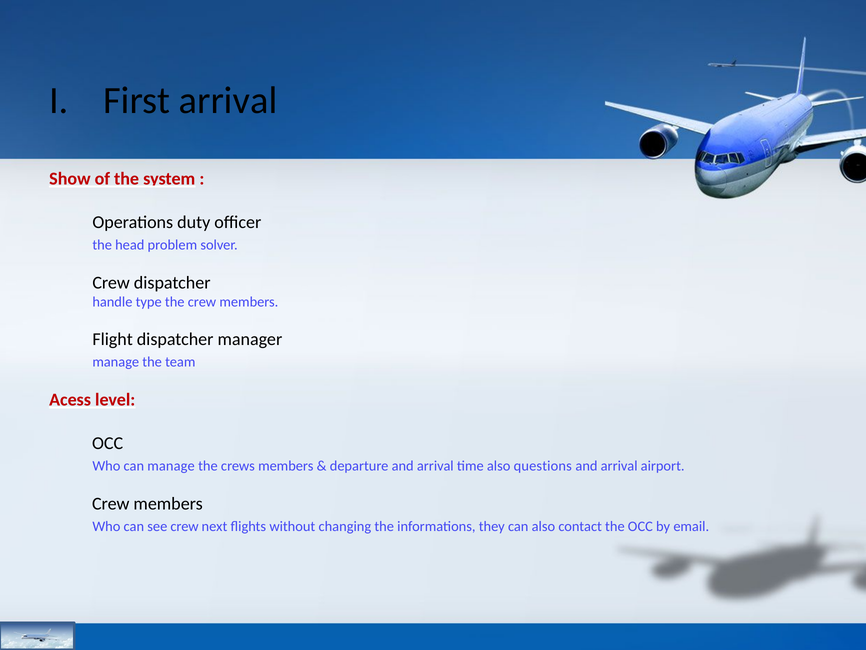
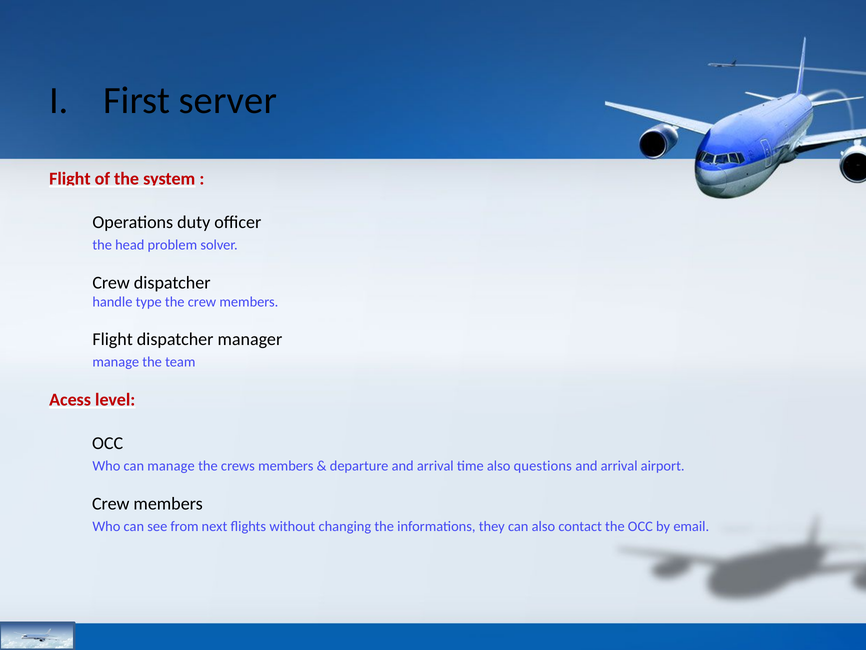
First arrival: arrival -> server (228, 101)
Show: Show -> Flight (70, 179)
see crew: crew -> from (185, 526)
